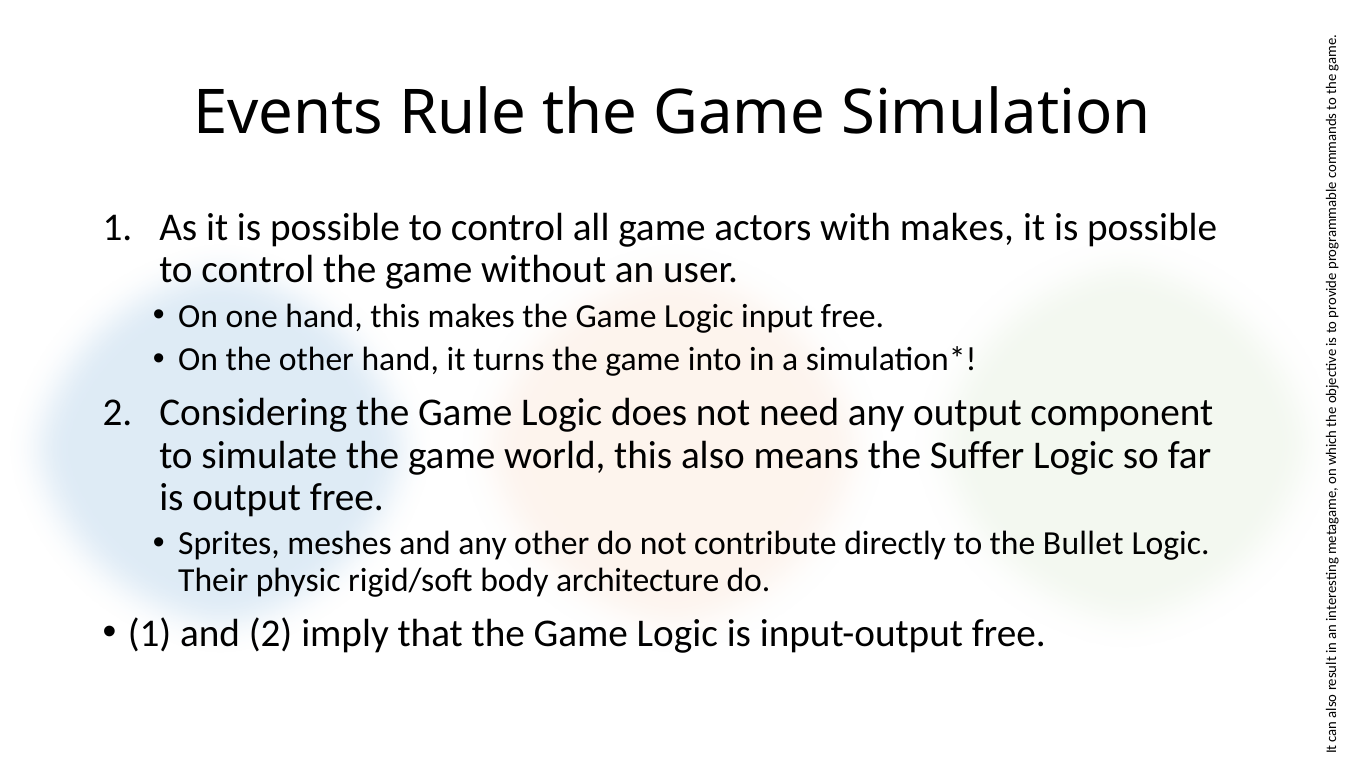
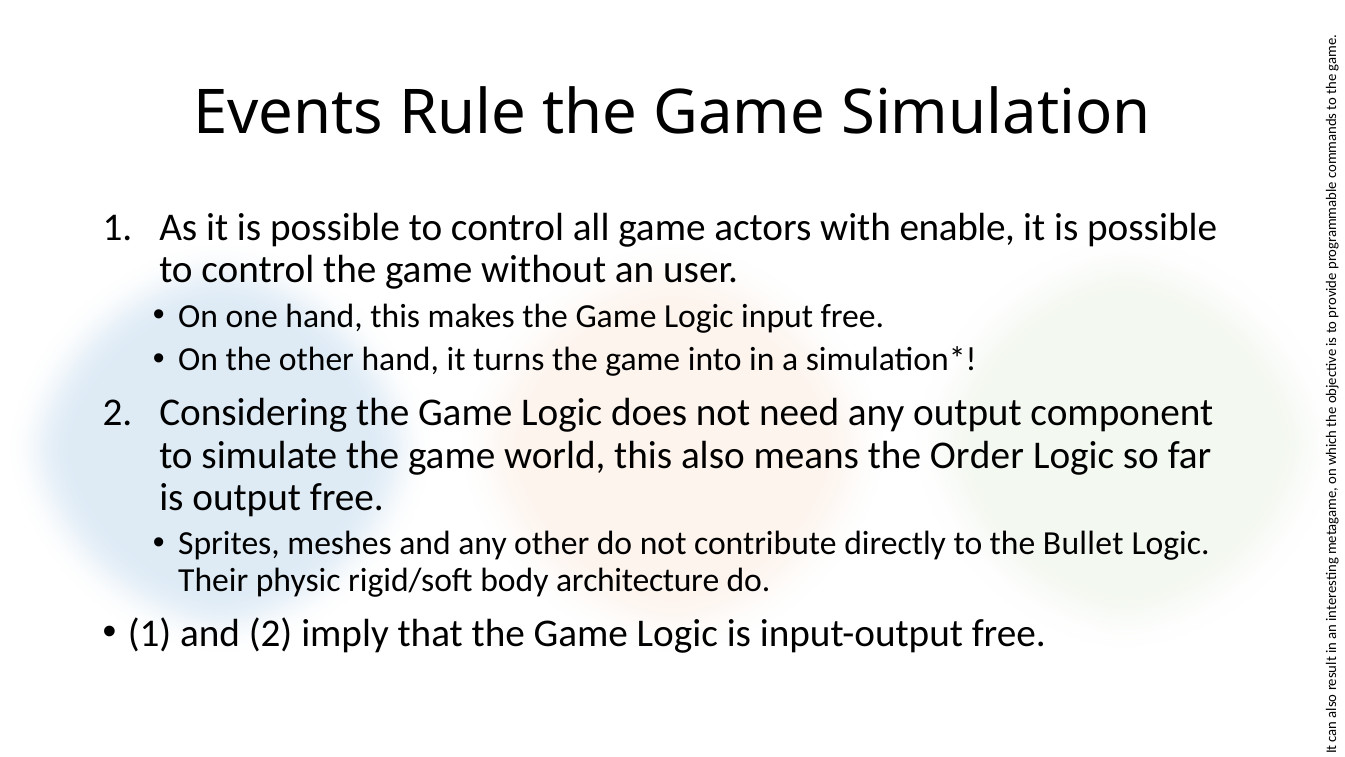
with makes: makes -> enable (957, 227)
Suffer: Suffer -> Order (977, 455)
